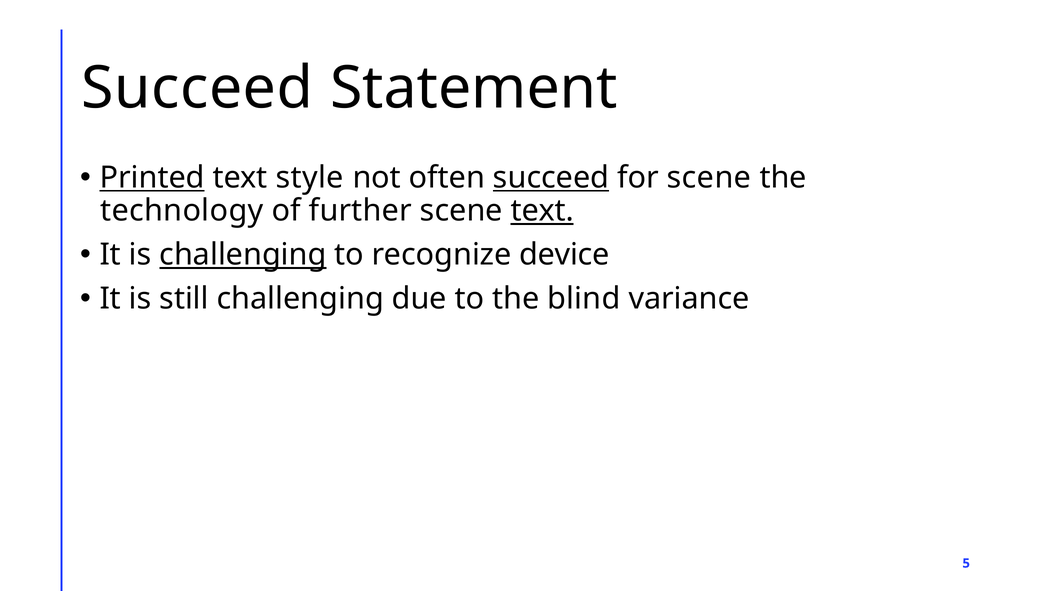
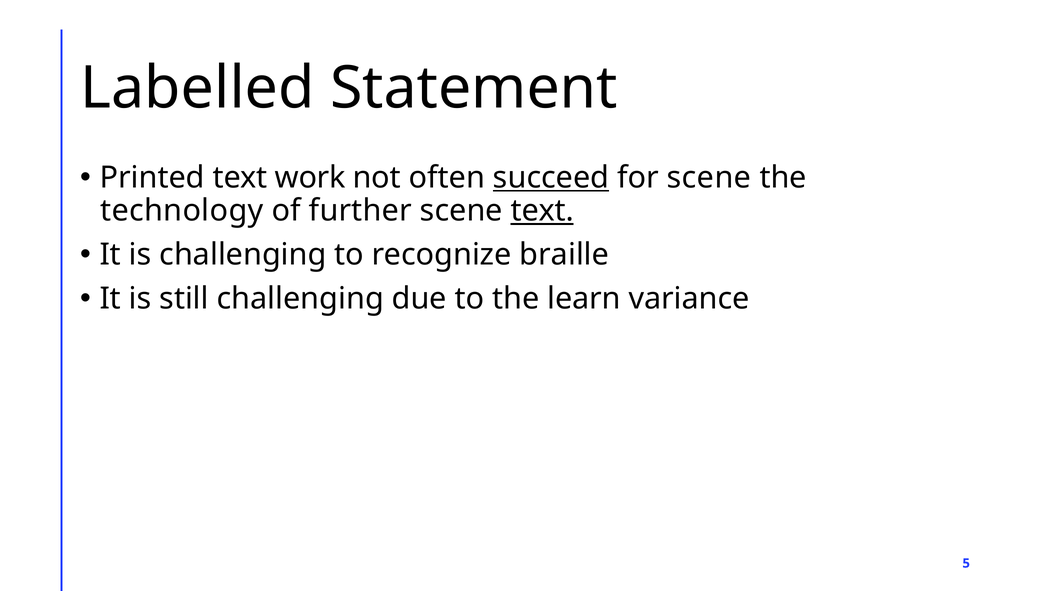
Succeed: Succeed -> Labelled (197, 88)
Printed underline: present -> none (152, 178)
style: style -> work (310, 178)
challenging underline: present -> none (243, 255)
device: device -> braille (564, 255)
blind: blind -> learn (584, 299)
